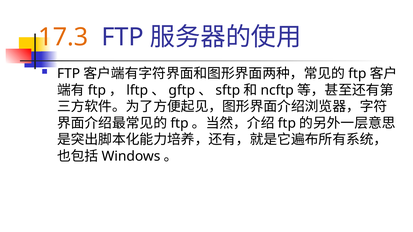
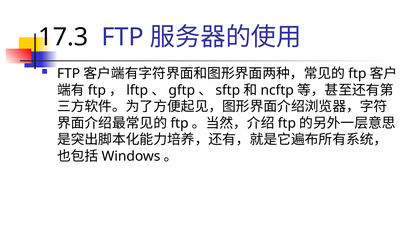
17.3 colour: orange -> black (63, 37)
